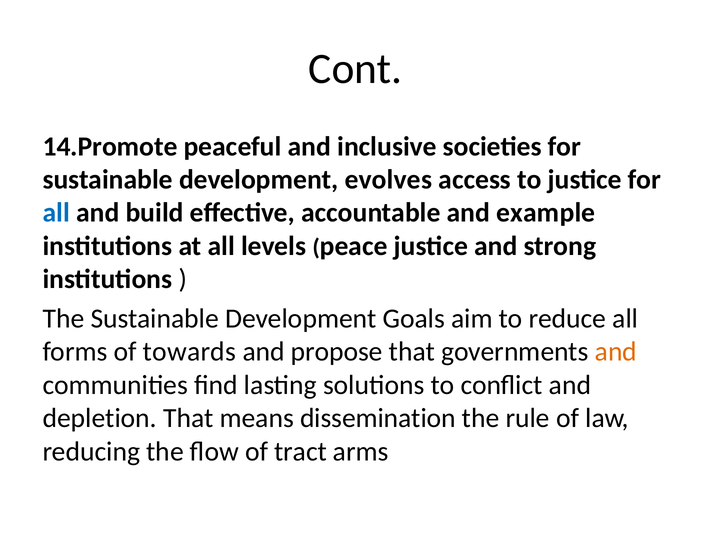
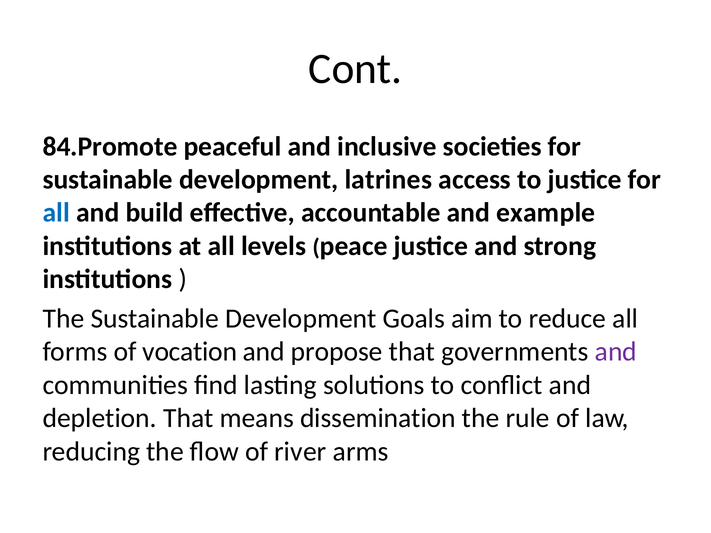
14.Promote: 14.Promote -> 84.Promote (110, 147)
evolves: evolves -> latrines (388, 180)
towards: towards -> vocation (190, 352)
and colour: orange -> purple (616, 352)
tract: tract -> river (300, 452)
